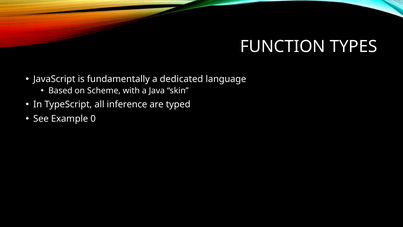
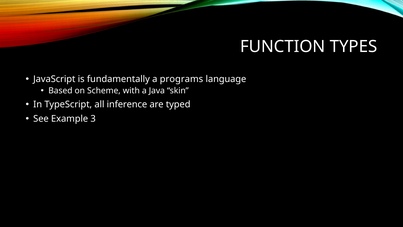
dedicated: dedicated -> programs (181, 79)
0: 0 -> 3 (93, 118)
